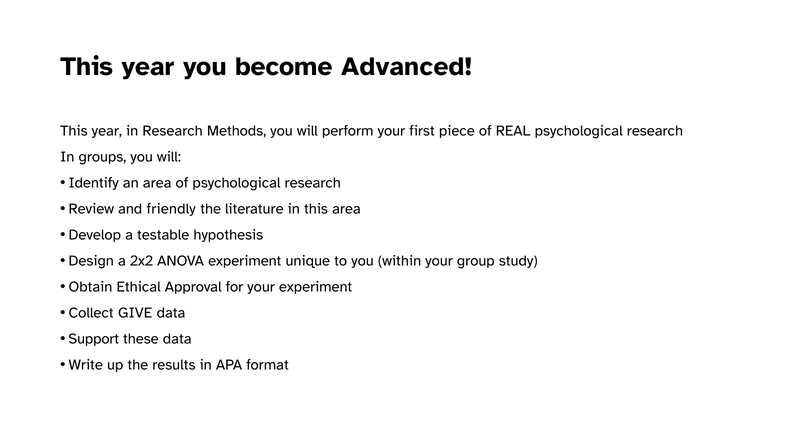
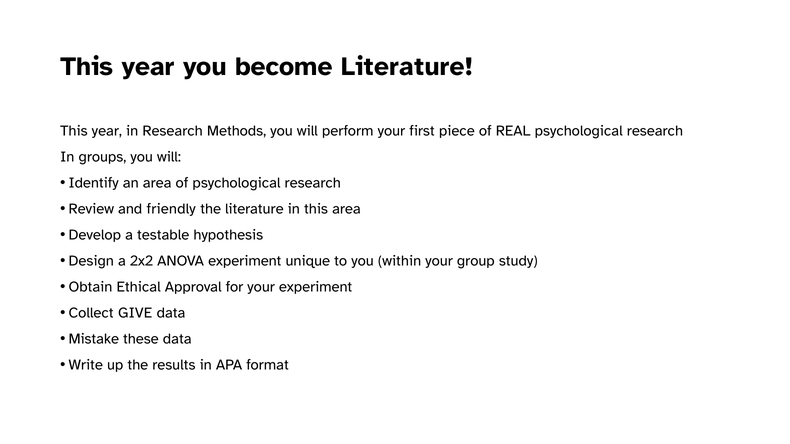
become Advanced: Advanced -> Literature (407, 66)
Support: Support -> Mistake (94, 339)
